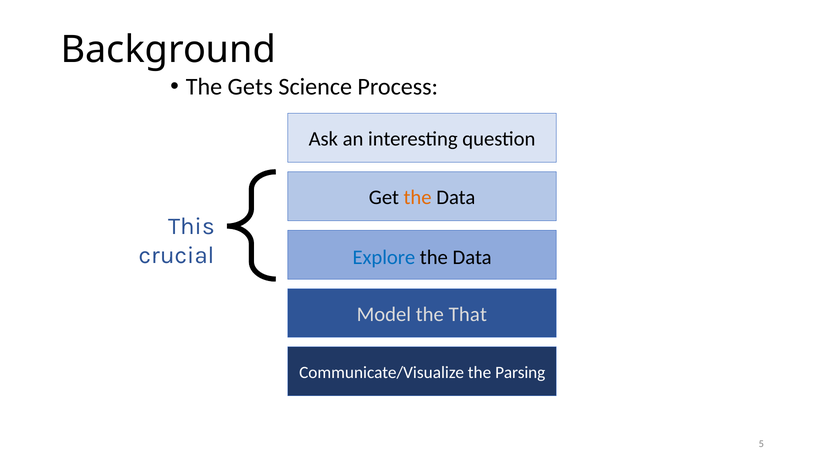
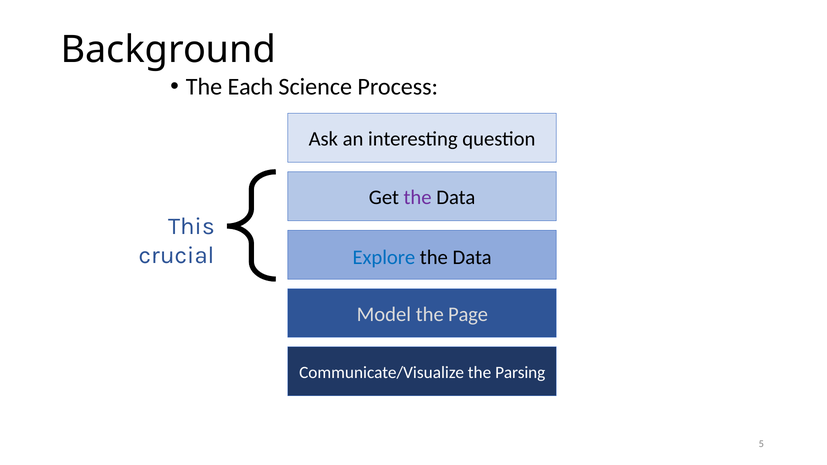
Gets: Gets -> Each (250, 87)
the colour: orange -> purple (418, 198)
That: That -> Page (468, 314)
